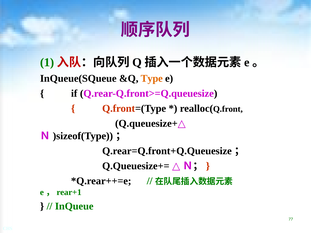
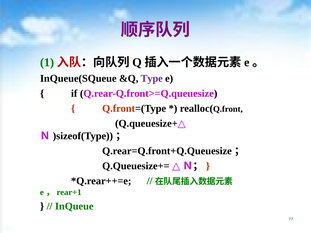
Type colour: orange -> purple (152, 78)
